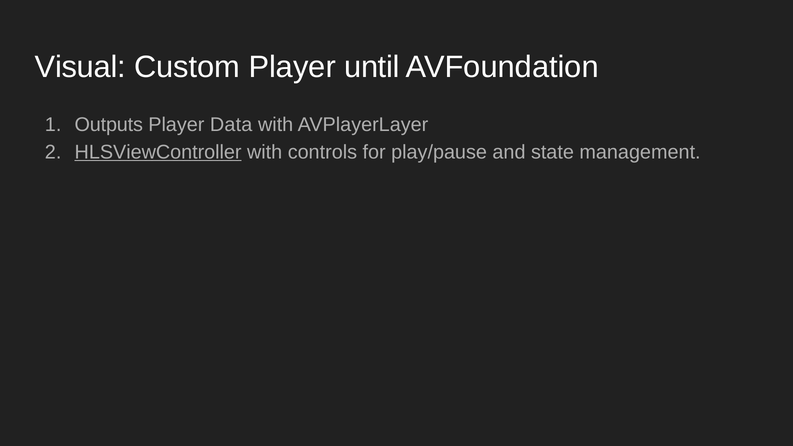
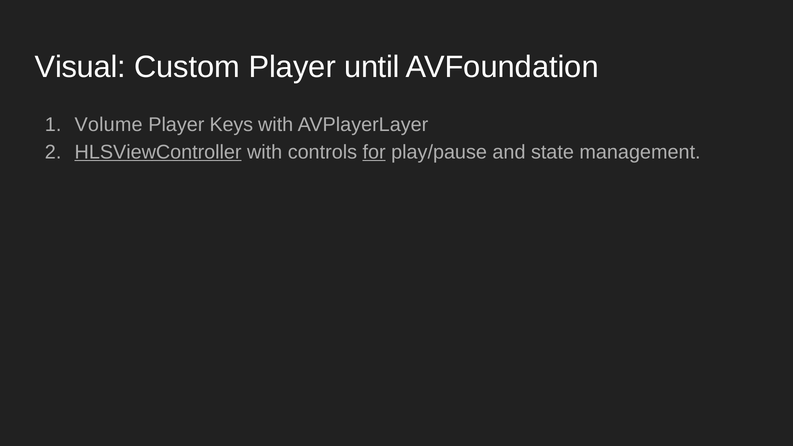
Outputs: Outputs -> Volume (109, 125)
Data: Data -> Keys (231, 125)
for underline: none -> present (374, 152)
